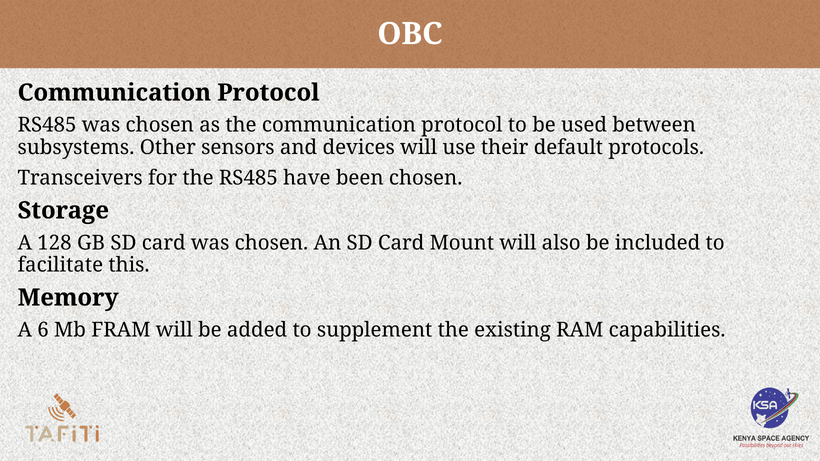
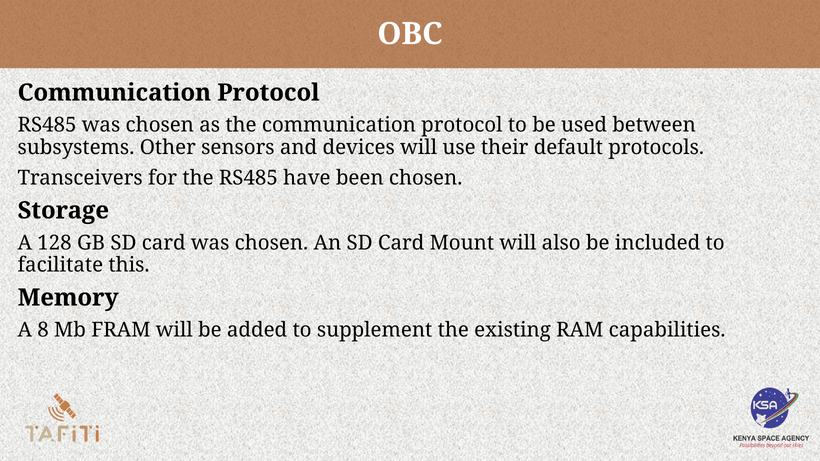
6: 6 -> 8 (43, 330)
